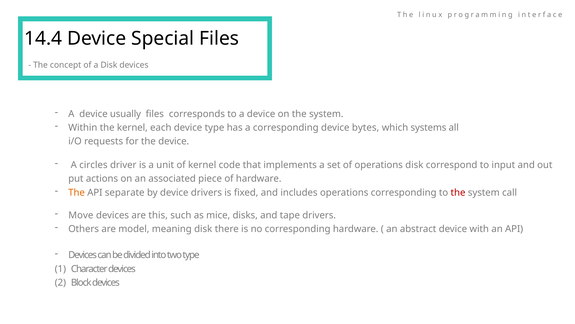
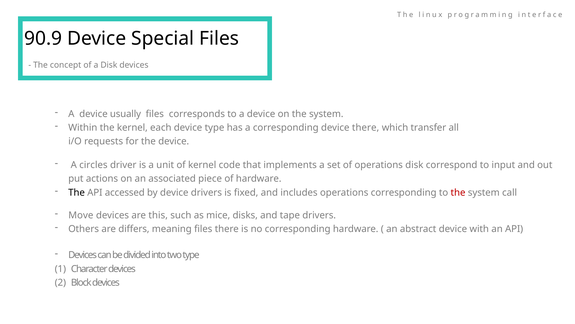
14.4: 14.4 -> 90.9 (43, 38)
device bytes: bytes -> there (366, 127)
systems: systems -> transfer (428, 127)
The colour: orange -> black (77, 192)
separate: separate -> accessed (125, 192)
model: model -> differs (134, 229)
meaning disk: disk -> files (203, 229)
